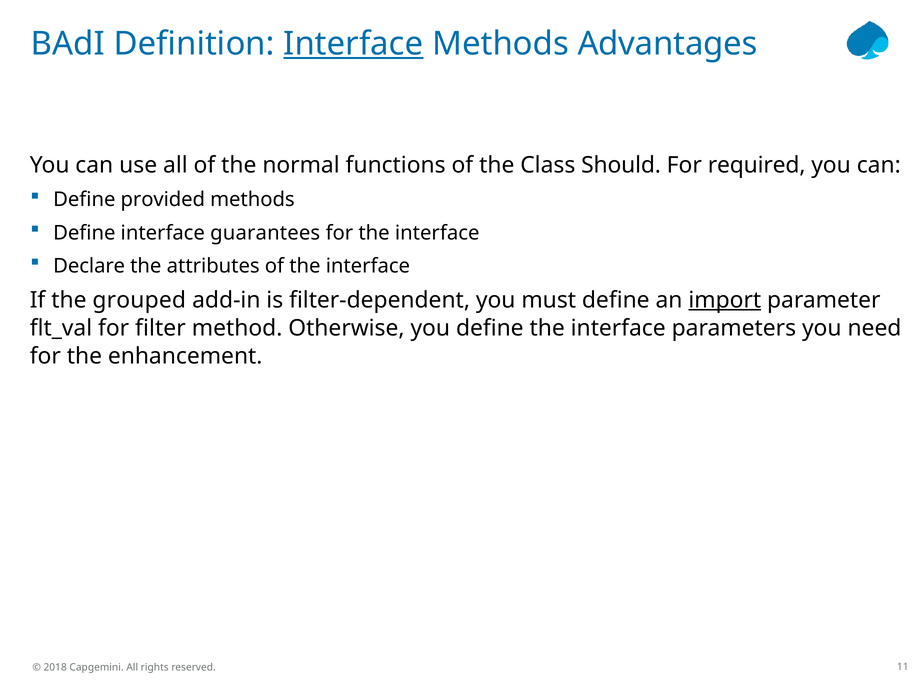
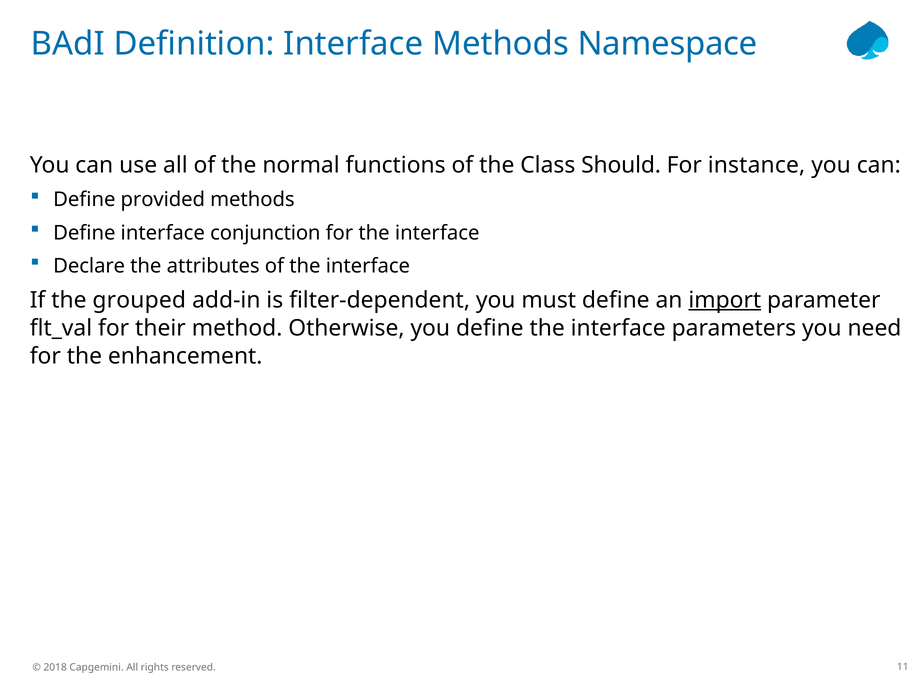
Interface underline: present -> none (353, 44)
Advantages: Advantages -> Namespace (668, 44)
required: required -> instance (756, 165)
guarantees: guarantees -> conjunction (265, 233)
filter: filter -> their (160, 328)
